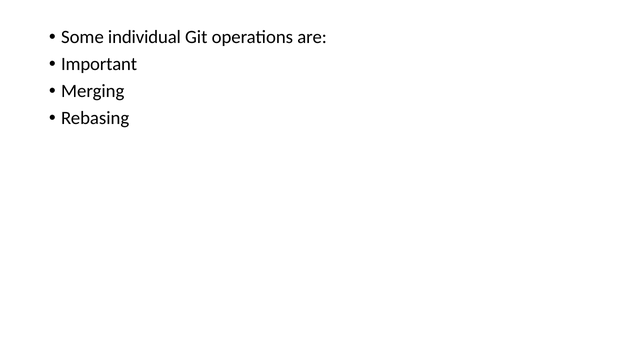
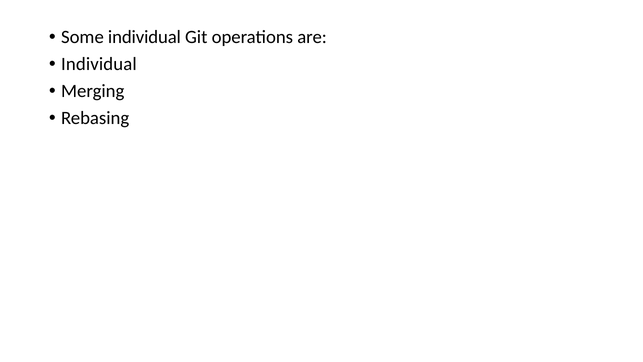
Important: Important -> Individual (99, 64)
